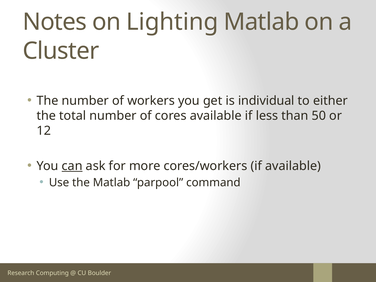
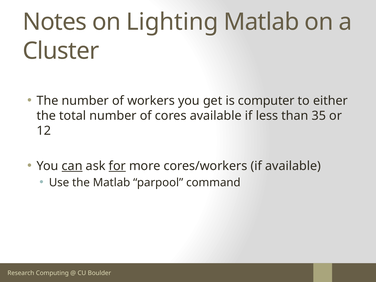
individual: individual -> computer (266, 101)
50: 50 -> 35 (319, 116)
for underline: none -> present (117, 166)
